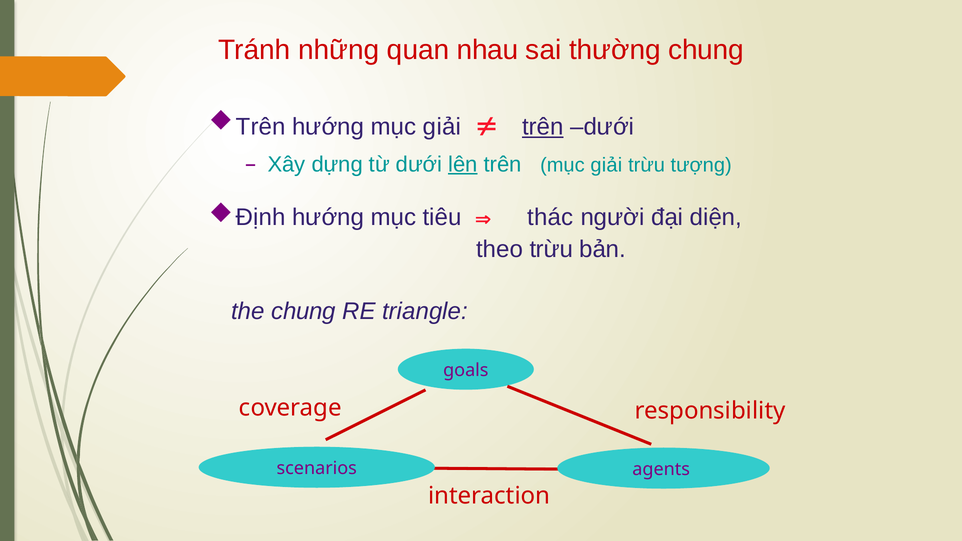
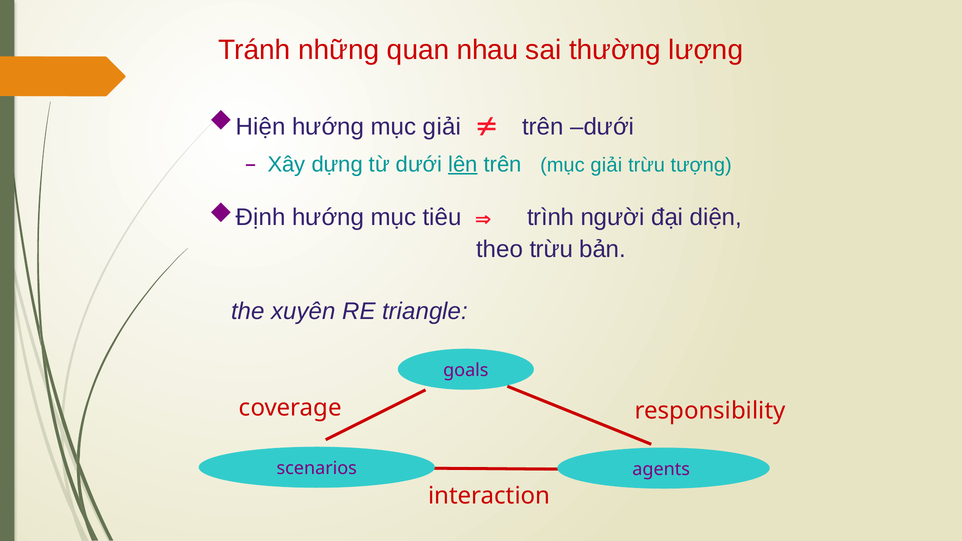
thường chung: chung -> lượng (706, 50)
Trên: Trên -> Hiện (261, 127)
trên underline: present -> none (543, 127)
thác: thác -> trình (551, 217)
the chung: chung -> xuyên (303, 311)
